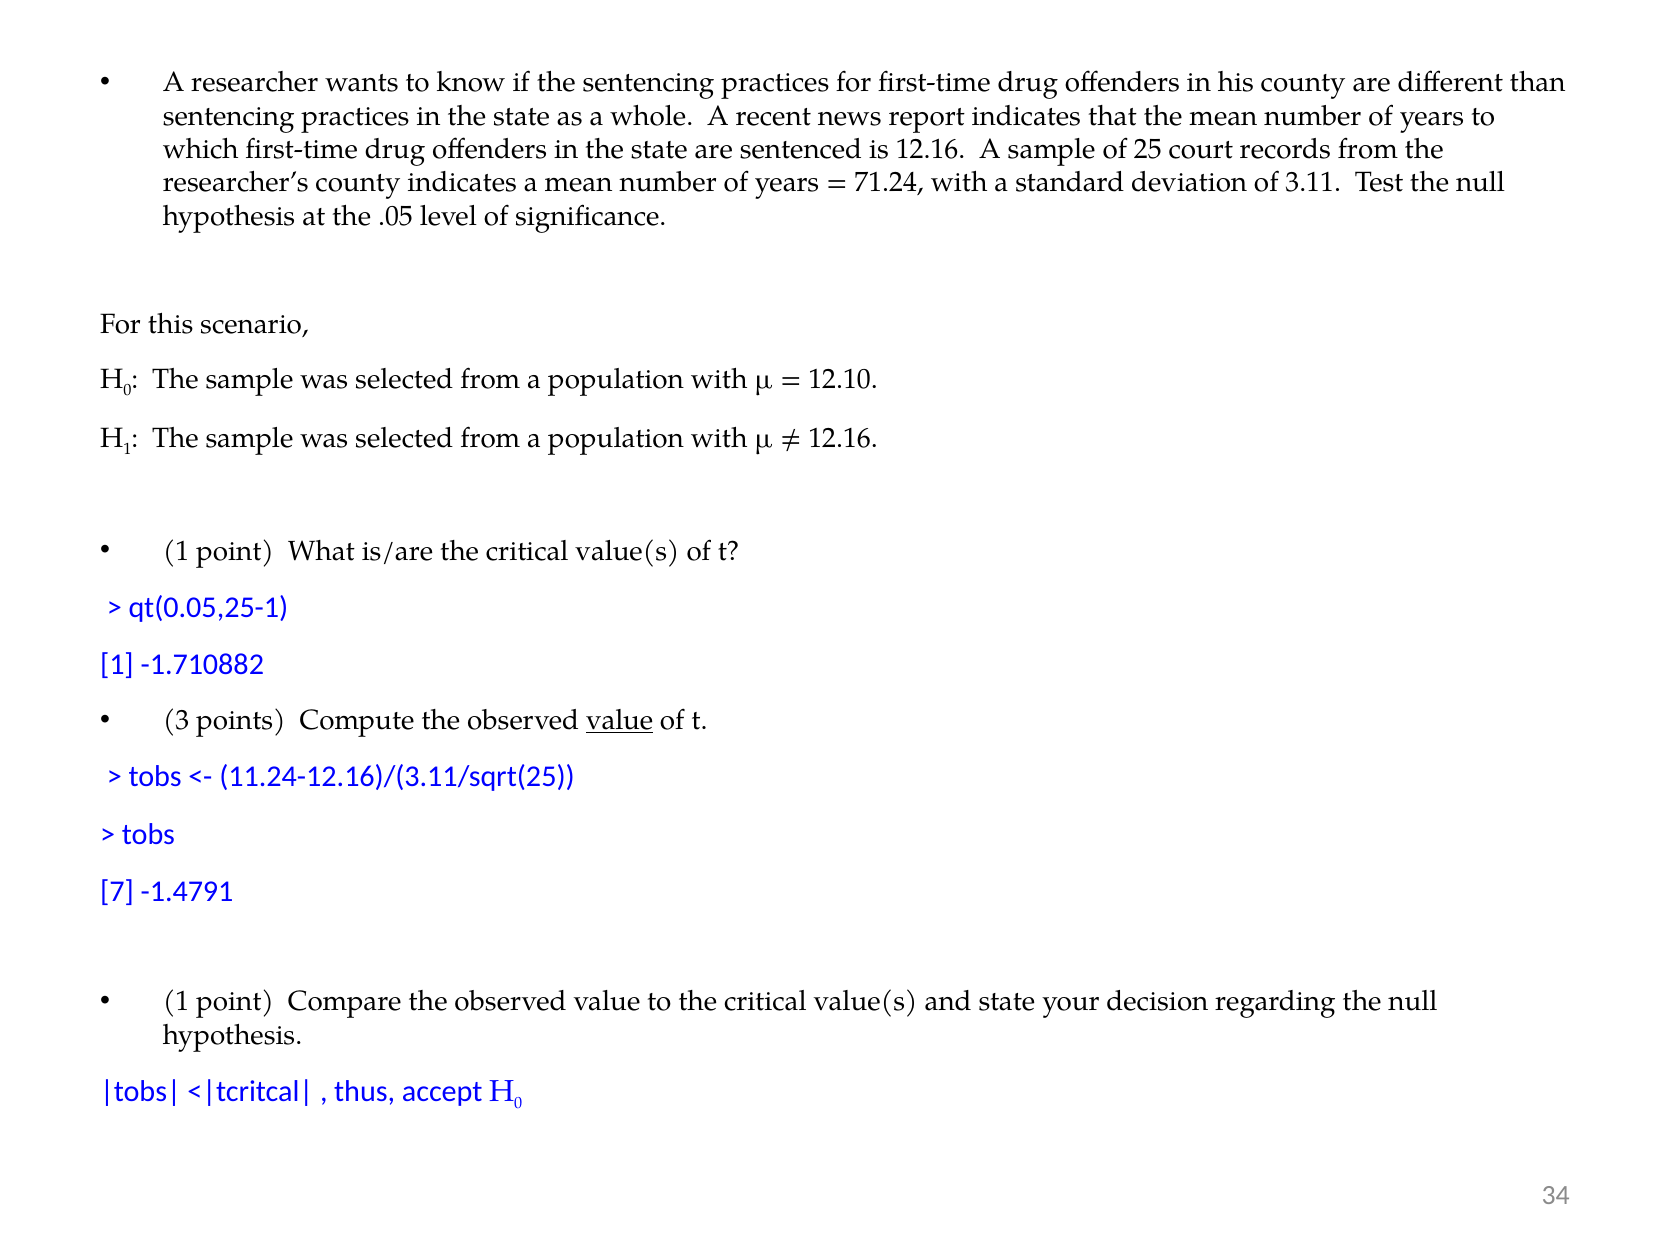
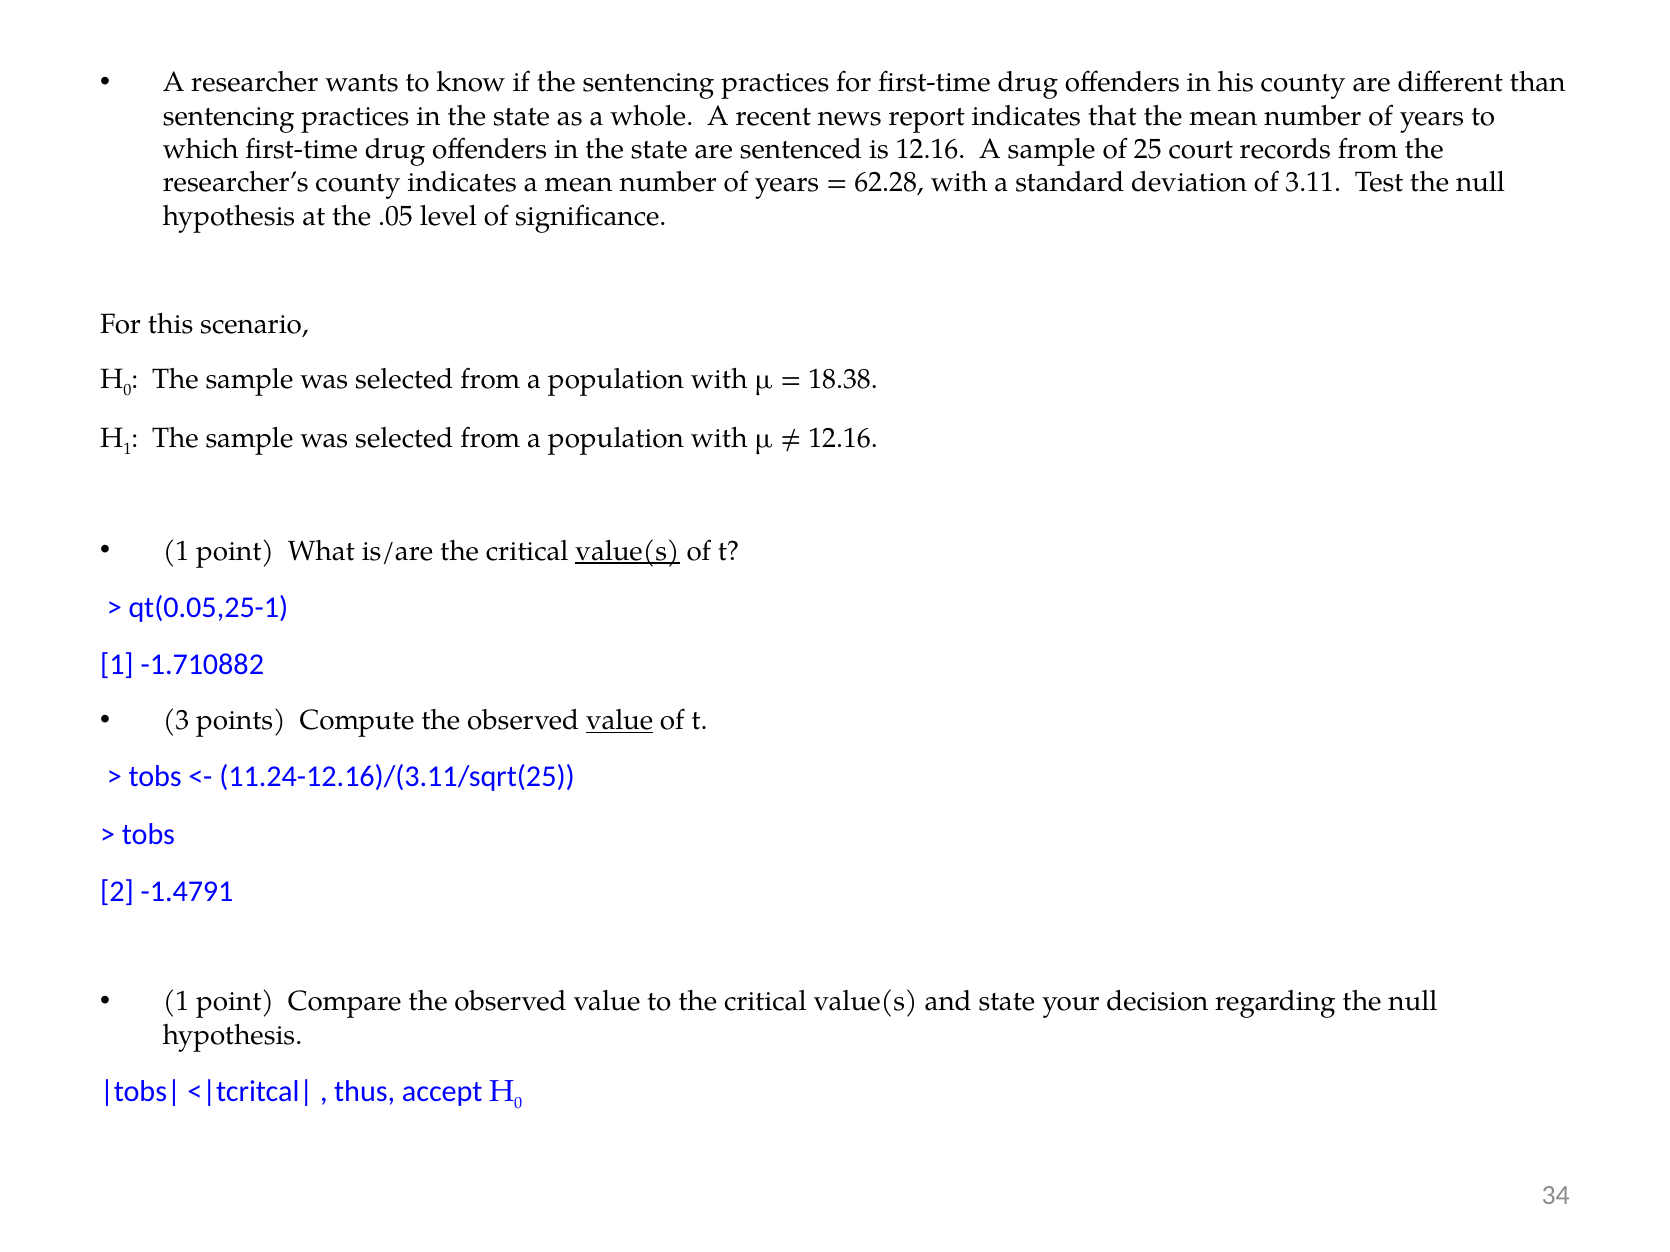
71.24: 71.24 -> 62.28 (889, 183)
12.10: 12.10 -> 18.38 (843, 379)
value(s underline: none -> present (628, 551)
7: 7 -> 2 (117, 892)
